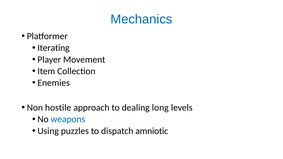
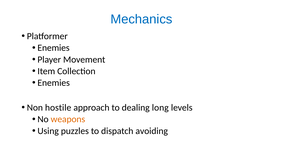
Iterating: Iterating -> Enemies (54, 48)
weapons colour: blue -> orange (68, 119)
amniotic: amniotic -> avoiding (152, 131)
